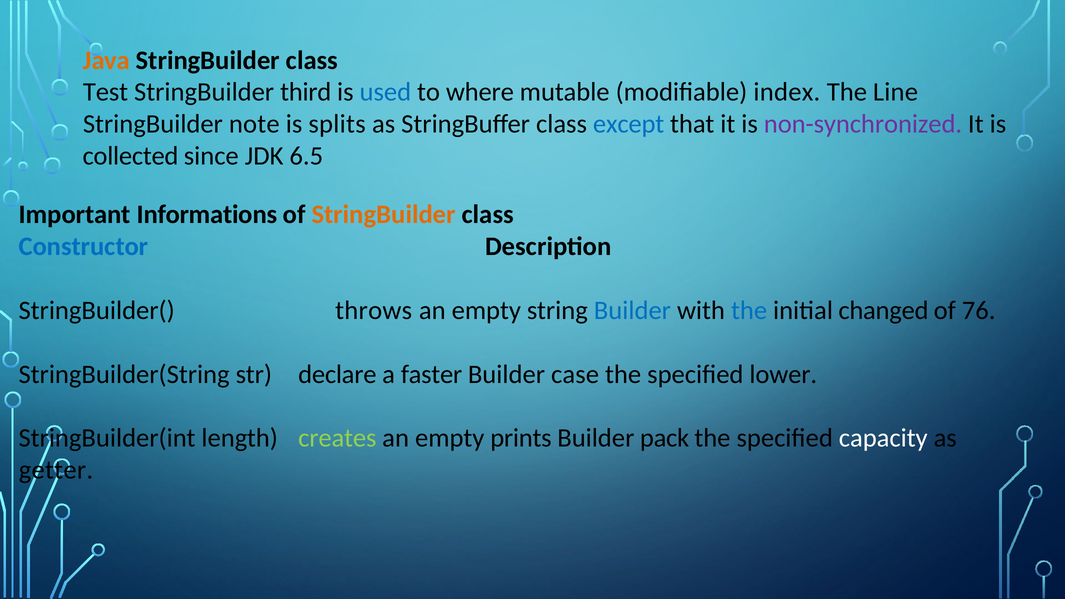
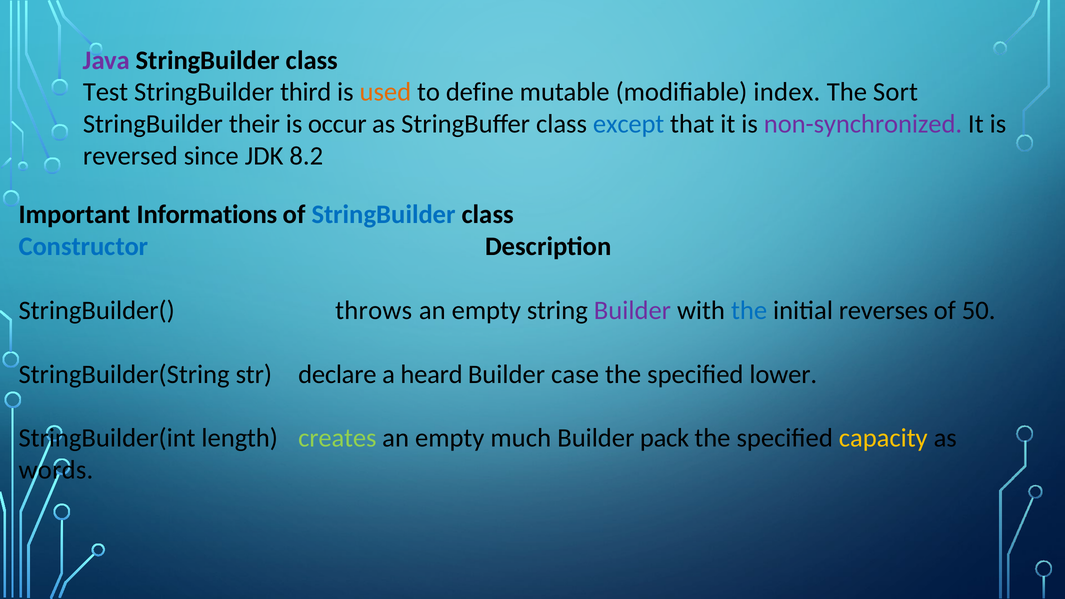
Java colour: orange -> purple (106, 60)
used colour: blue -> orange (385, 92)
where: where -> define (480, 92)
Line: Line -> Sort (895, 92)
note: note -> their (254, 124)
splits: splits -> occur (337, 124)
collected: collected -> reversed (130, 156)
6.5: 6.5 -> 8.2 (306, 156)
StringBuilder colour: orange -> blue (384, 215)
Builder colour: blue -> purple (632, 310)
changed: changed -> reverses (883, 310)
76: 76 -> 50 (979, 310)
faster: faster -> heard (432, 374)
prints: prints -> much (521, 438)
capacity colour: white -> yellow (883, 438)
getter: getter -> words (56, 470)
